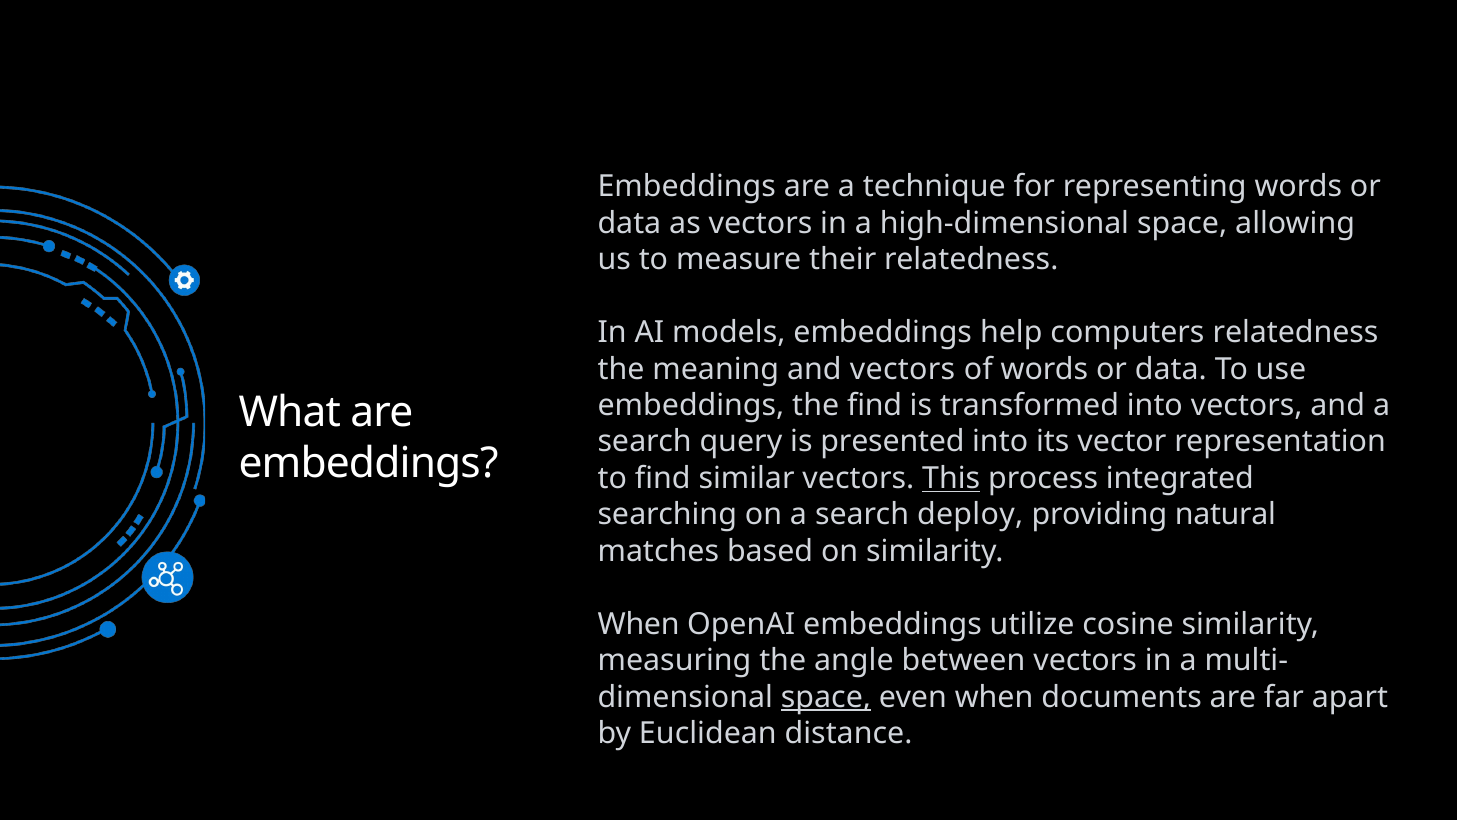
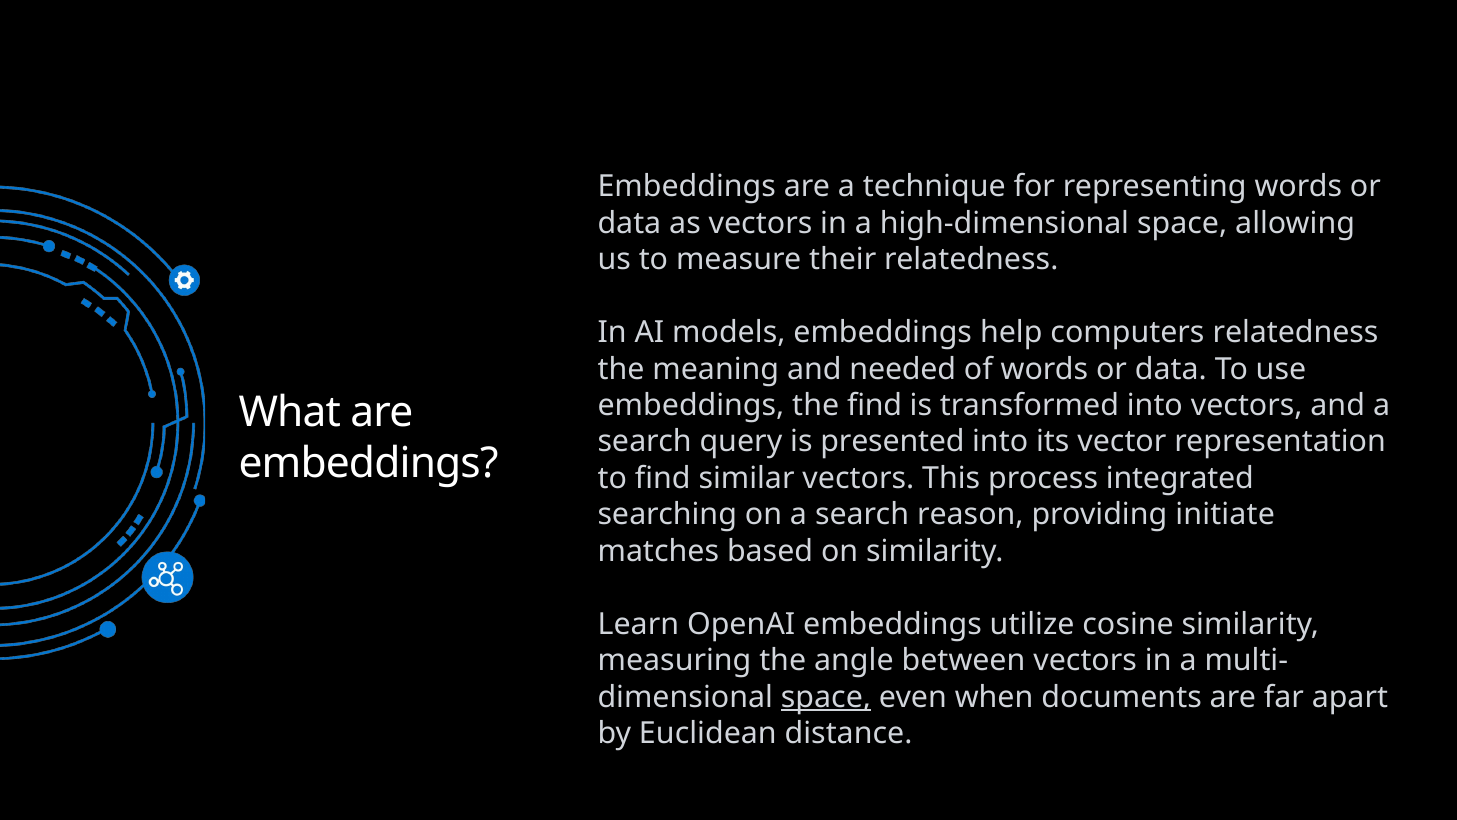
and vectors: vectors -> needed (903, 369)
This underline: present -> none (951, 478)
deploy: deploy -> reason (970, 515)
natural: natural -> initiate (1225, 515)
When: When -> Learn (638, 624)
